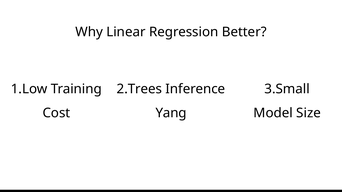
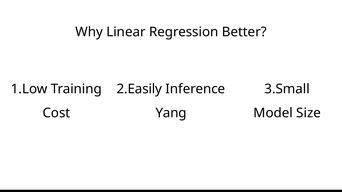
2.Trees: 2.Trees -> 2.Easily (139, 89)
